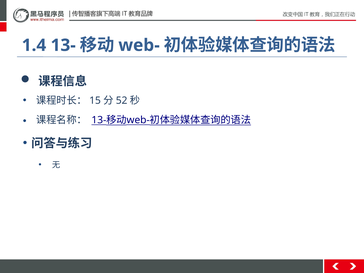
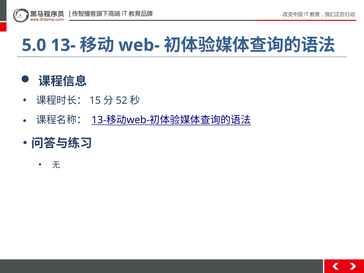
1.4: 1.4 -> 5.0 (34, 45)
